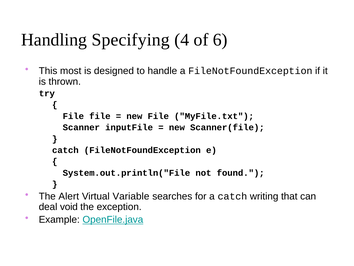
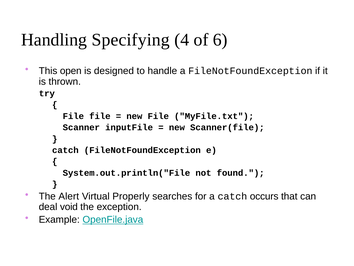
most: most -> open (71, 71)
Variable: Variable -> Properly (131, 196)
writing: writing -> occurs (264, 196)
